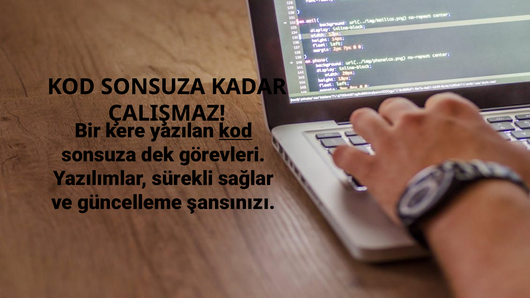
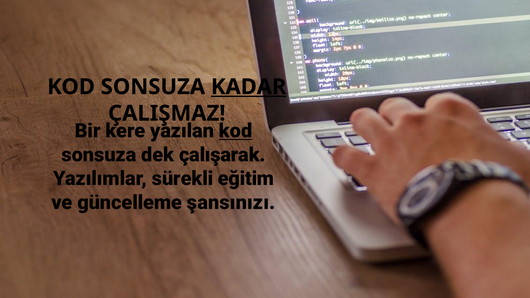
KADAR underline: none -> present (249, 87)
görevleri: görevleri -> çalışarak (222, 155)
sağlar: sağlar -> eğitim (246, 179)
